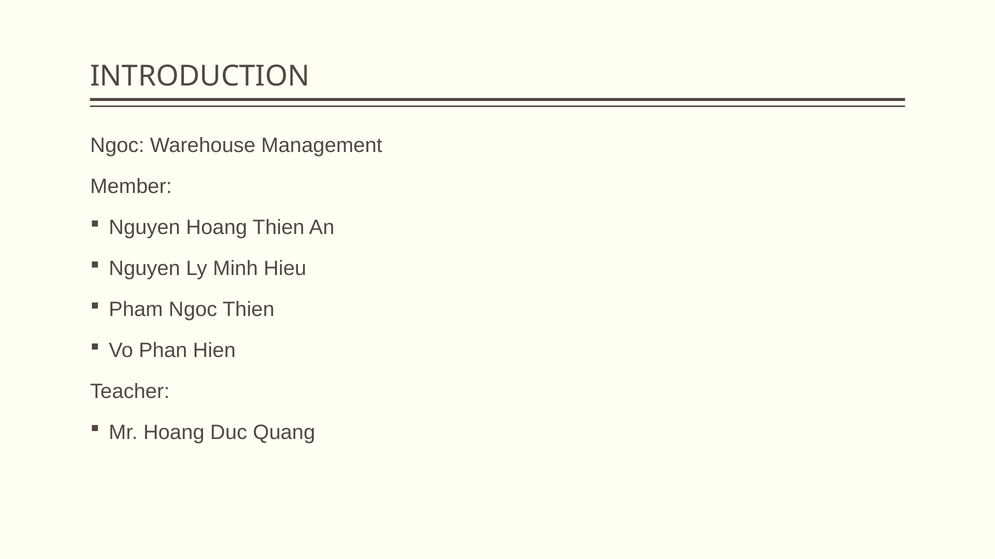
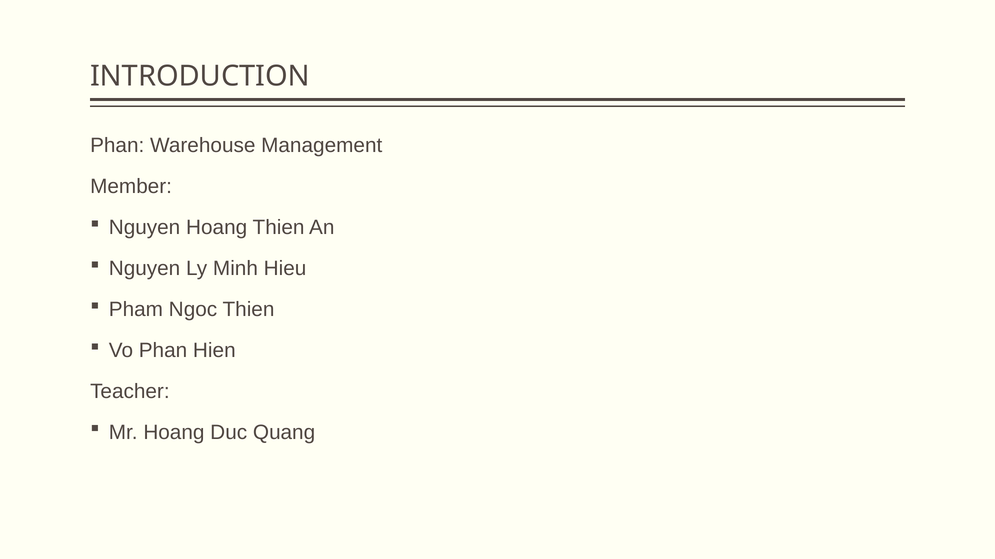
Ngoc: Ngoc -> Phan (117, 145)
